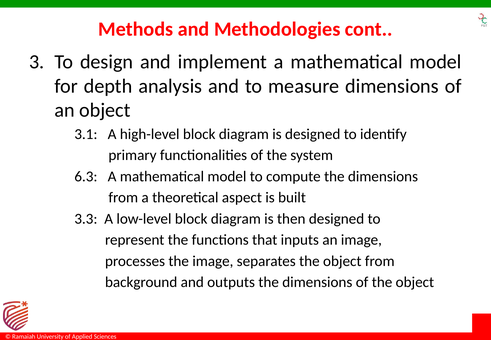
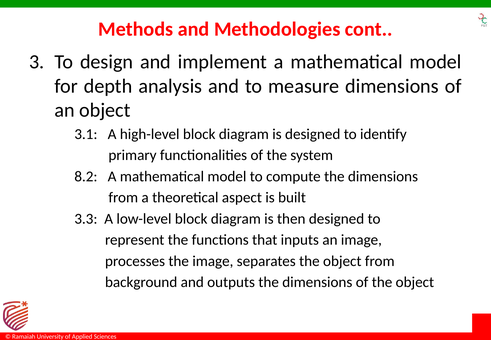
6.3: 6.3 -> 8.2 (86, 176)
